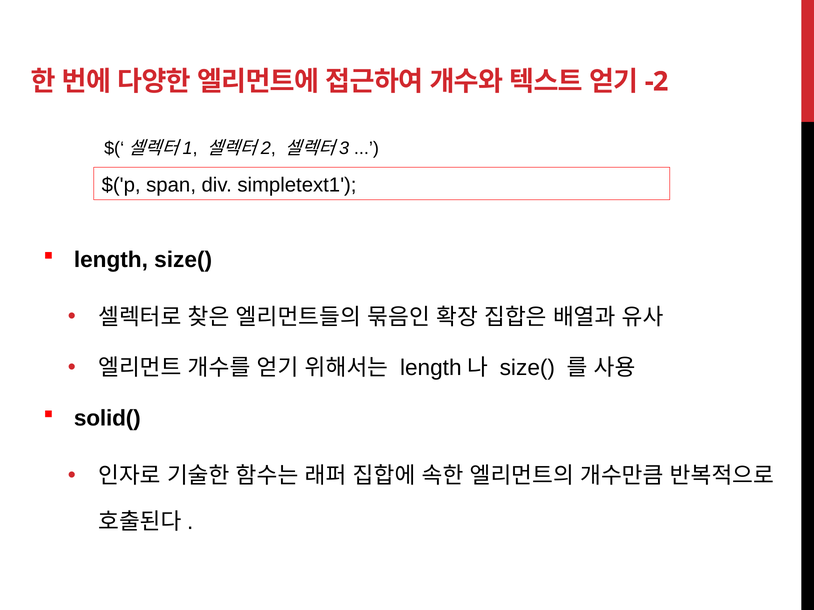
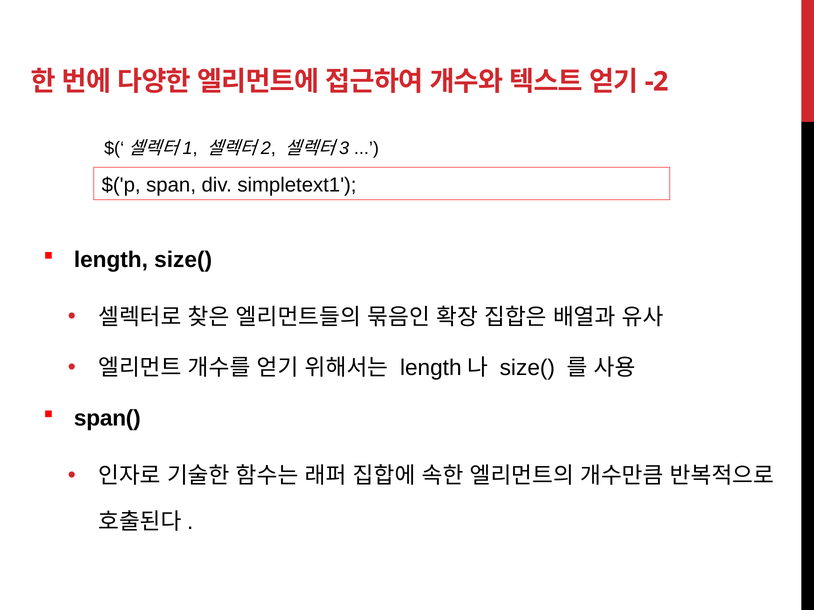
solid(: solid( -> span( (107, 419)
